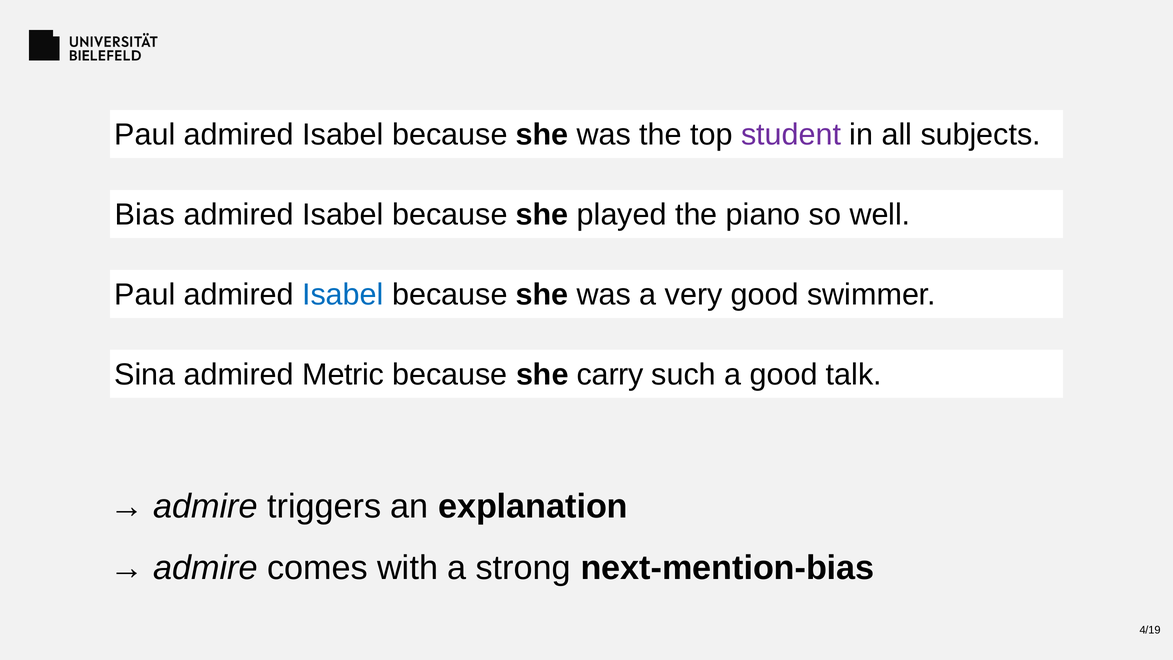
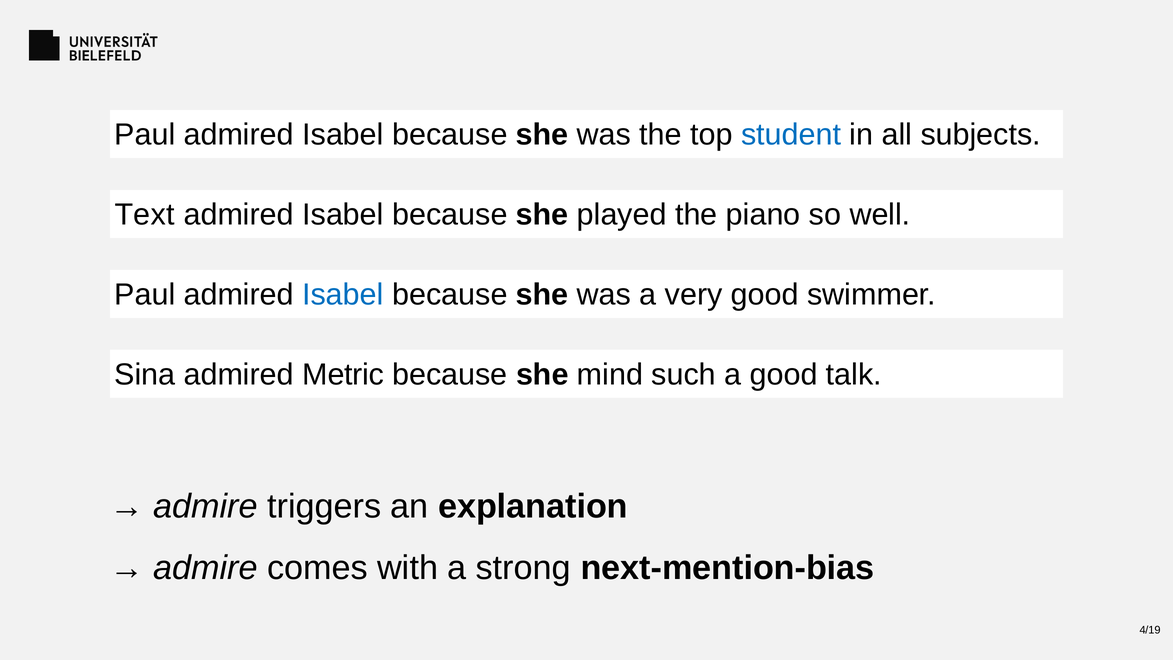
student colour: purple -> blue (791, 135)
Bias: Bias -> Text (145, 215)
carry: carry -> mind (610, 374)
